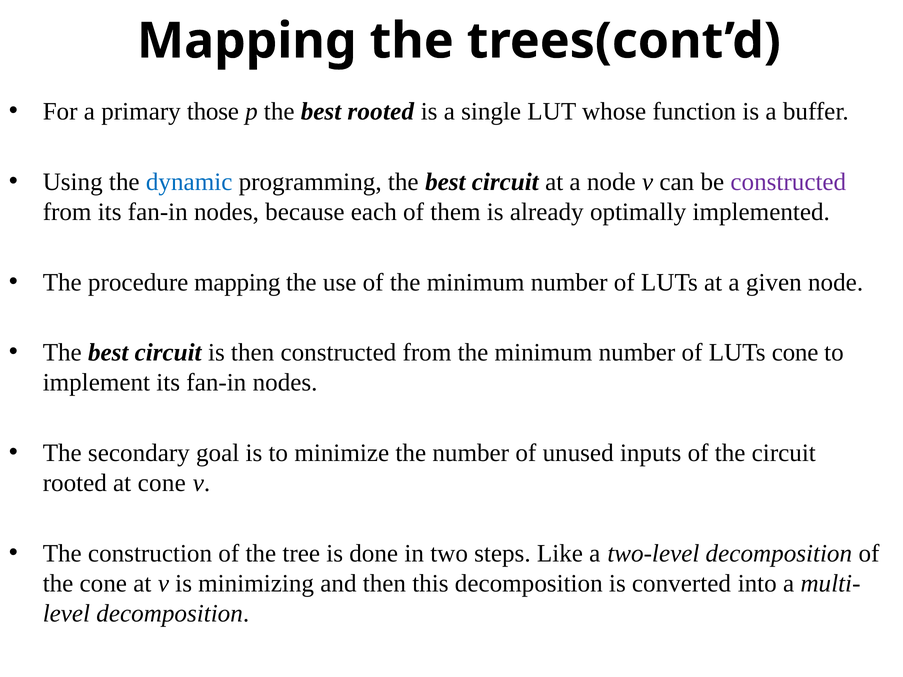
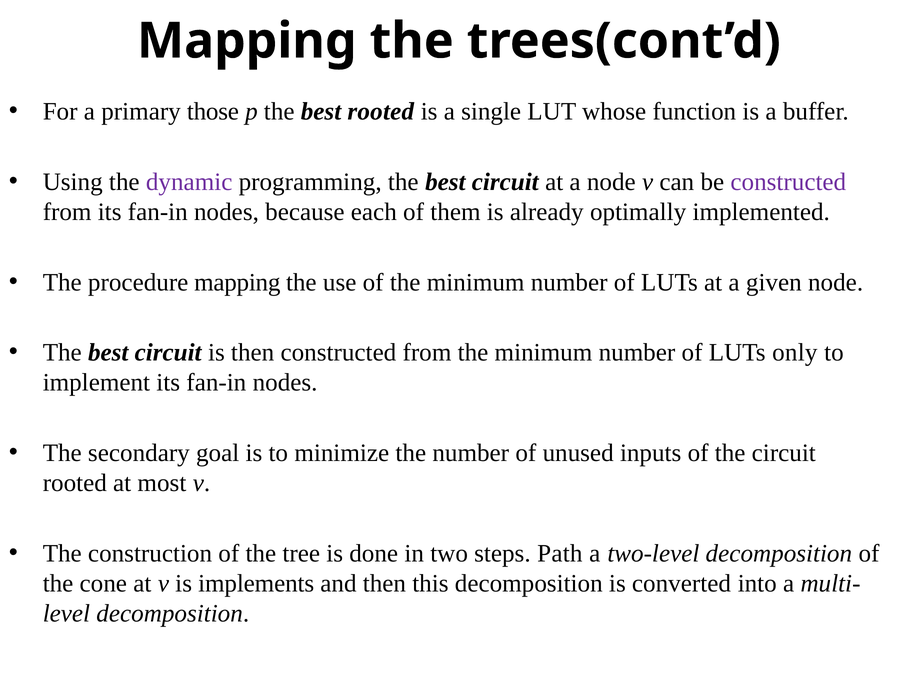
dynamic colour: blue -> purple (189, 182)
LUTs cone: cone -> only (795, 353)
at cone: cone -> most (162, 483)
Like: Like -> Path (560, 554)
minimizing: minimizing -> implements (256, 584)
